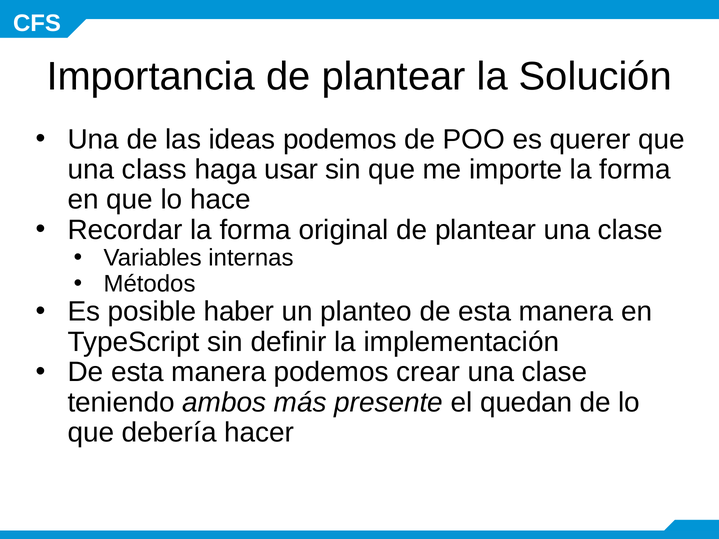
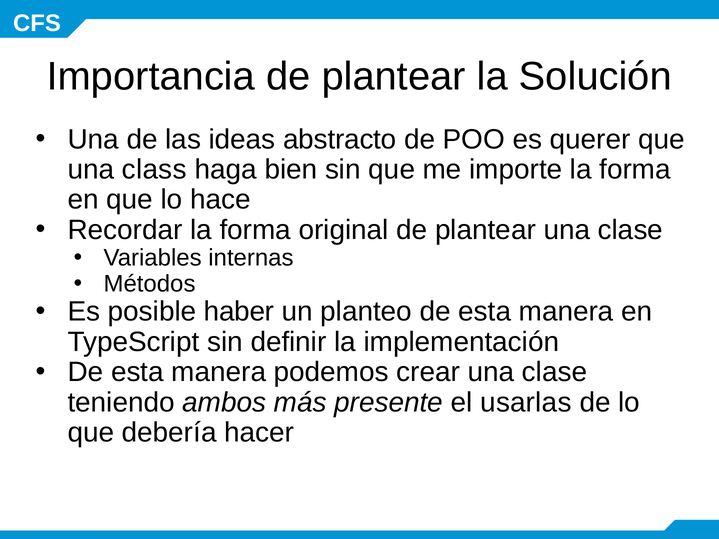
ideas podemos: podemos -> abstracto (340, 139)
usar: usar -> bien (291, 170)
quedan: quedan -> usarlas (526, 403)
